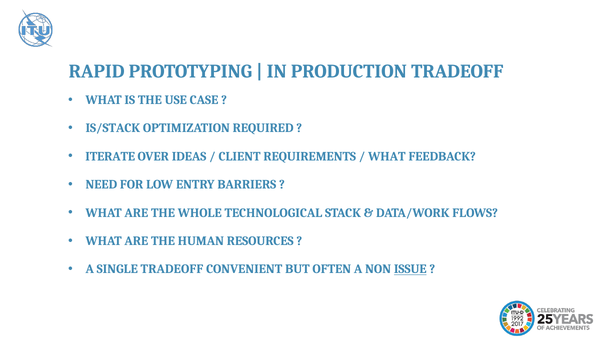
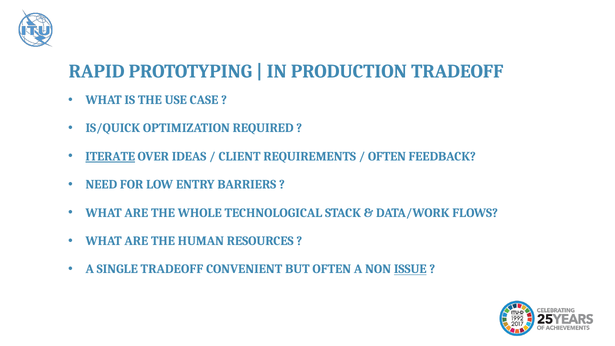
IS/STACK: IS/STACK -> IS/QUICK (113, 128)
ITERATE underline: none -> present (110, 156)
WHAT: WHAT -> OFTEN (387, 156)
